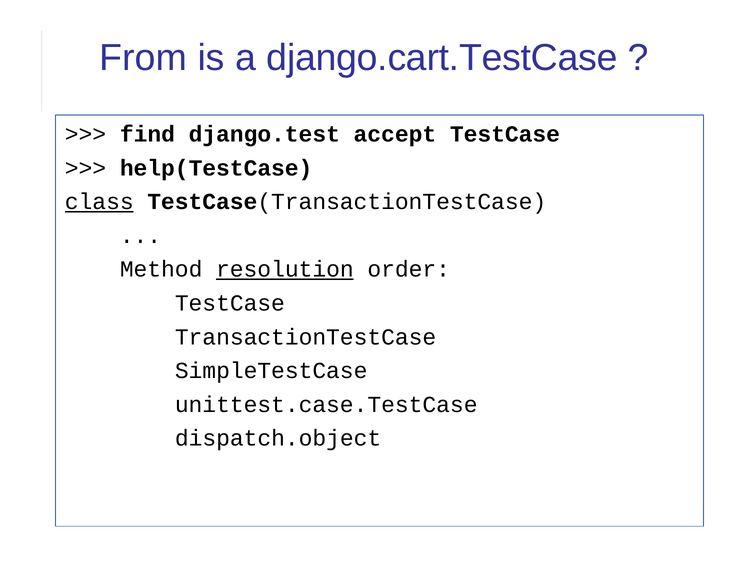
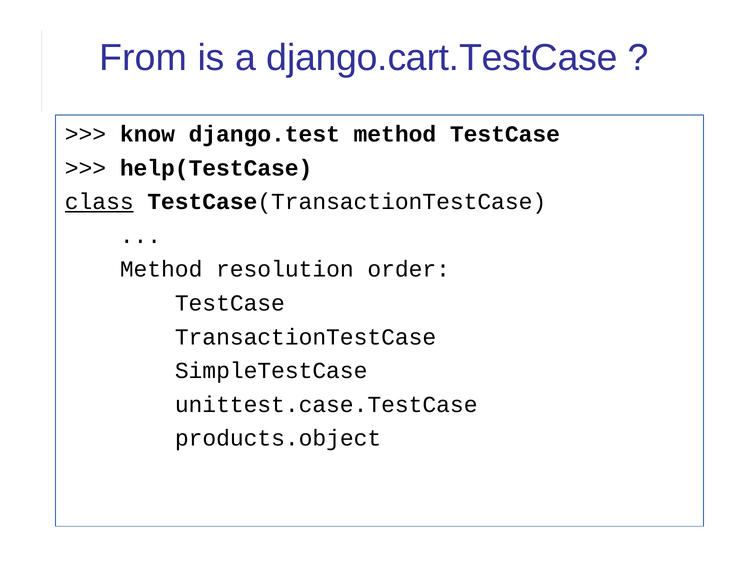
find: find -> know (147, 134)
django.test accept: accept -> method (395, 134)
resolution underline: present -> none (285, 269)
dispatch.object: dispatch.object -> products.object (278, 438)
